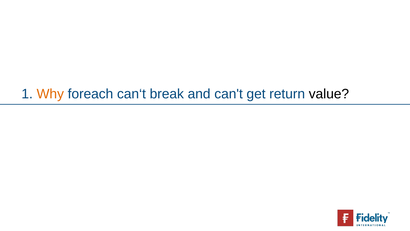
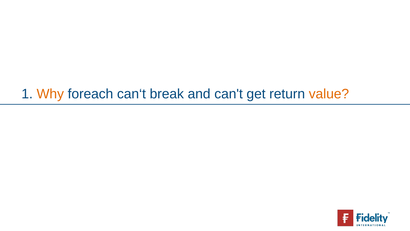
value colour: black -> orange (329, 94)
